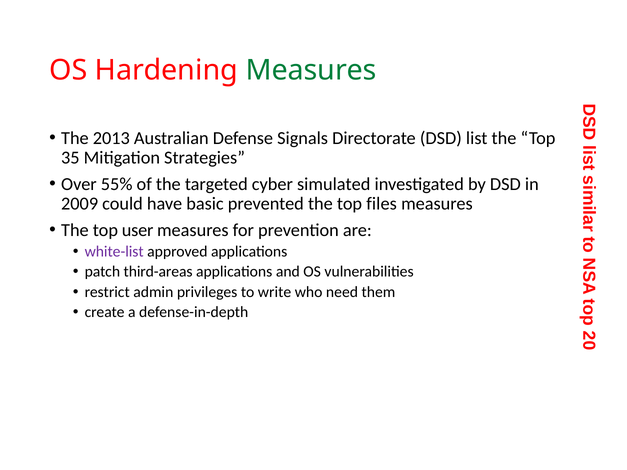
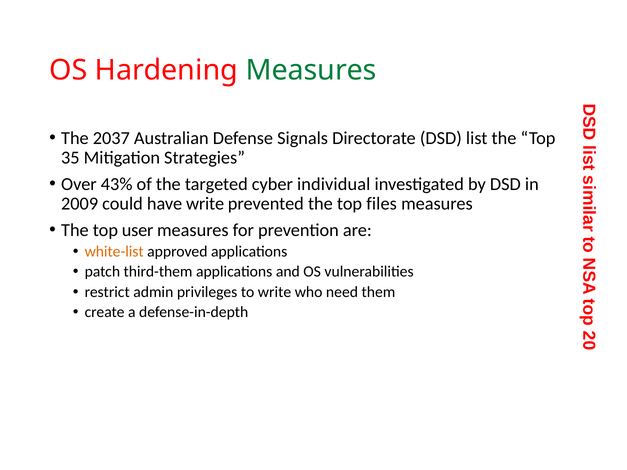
2013: 2013 -> 2037 (111, 138)
55%: 55% -> 43% (117, 184)
simulated: simulated -> individual (334, 184)
have basic: basic -> write (205, 204)
white-list colour: purple -> orange (114, 252)
third-areas: third-areas -> third-them (158, 272)
